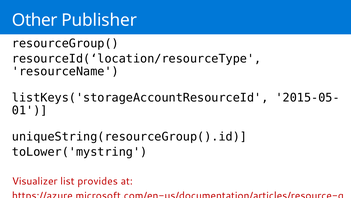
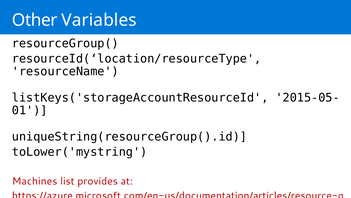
Publisher: Publisher -> Variables (99, 20)
Visualizer: Visualizer -> Machines (35, 181)
